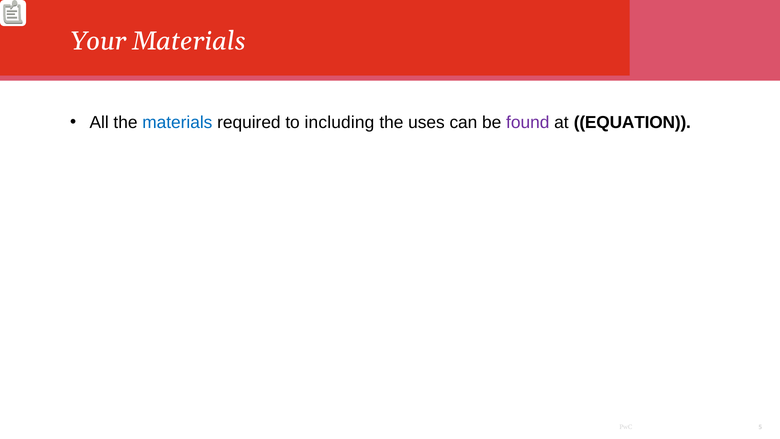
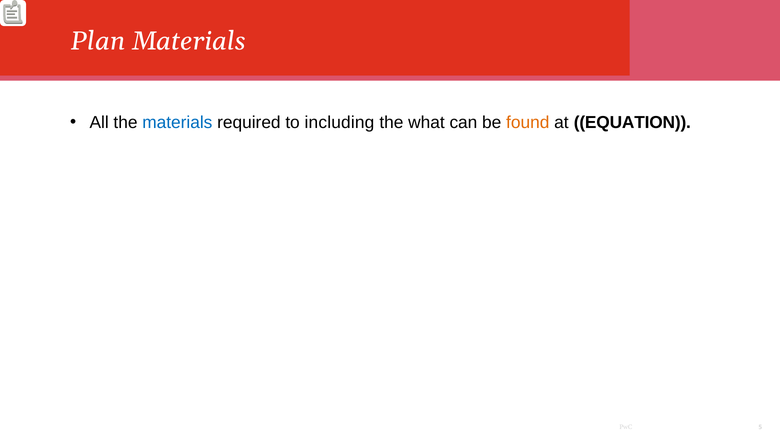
Your: Your -> Plan (98, 41)
uses: uses -> what (426, 122)
found colour: purple -> orange (528, 122)
